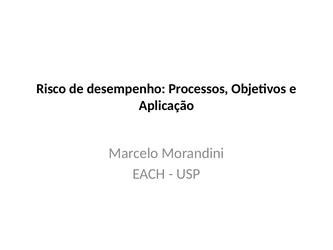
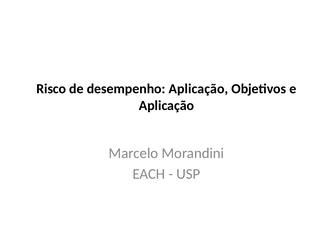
desempenho Processos: Processos -> Aplicação (198, 89)
